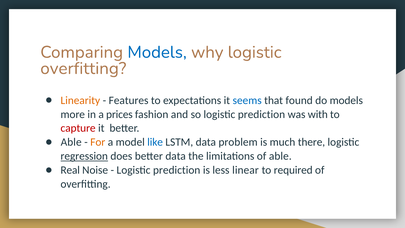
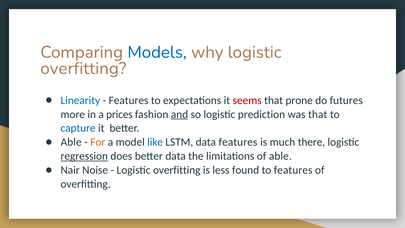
Linearity colour: orange -> blue (80, 100)
seems colour: blue -> red (247, 100)
found: found -> prone (299, 100)
do models: models -> futures (346, 100)
and underline: none -> present (179, 114)
was with: with -> that (318, 114)
capture colour: red -> blue (78, 128)
data problem: problem -> features (238, 142)
Real: Real -> Nair (70, 170)
prediction: prediction -> overfitting (177, 170)
linear: linear -> found (246, 170)
to required: required -> features (293, 170)
